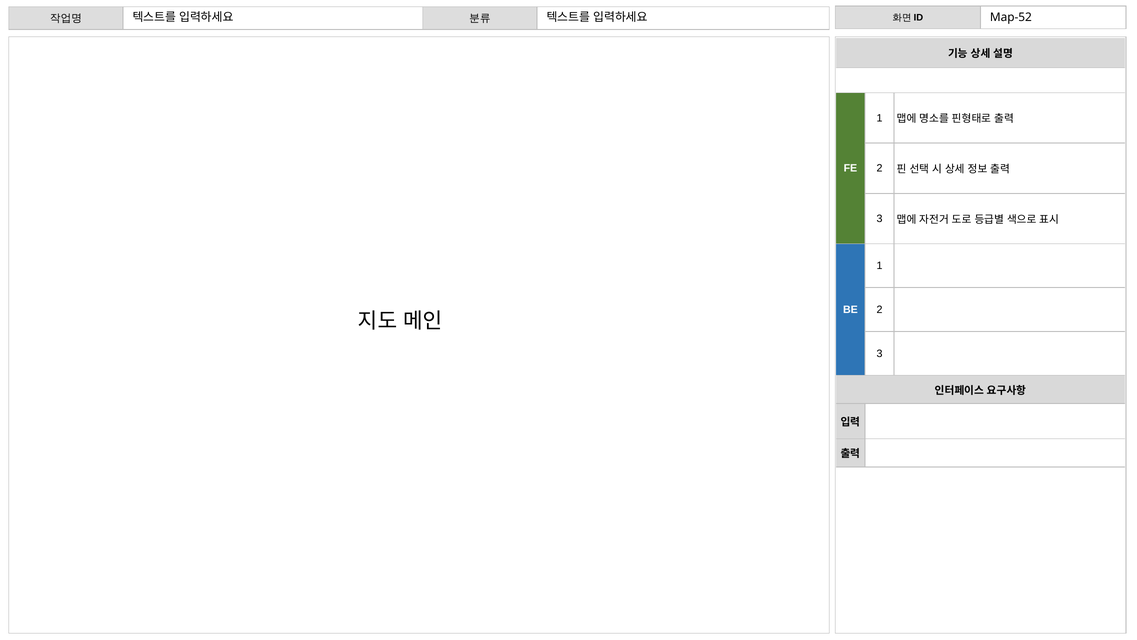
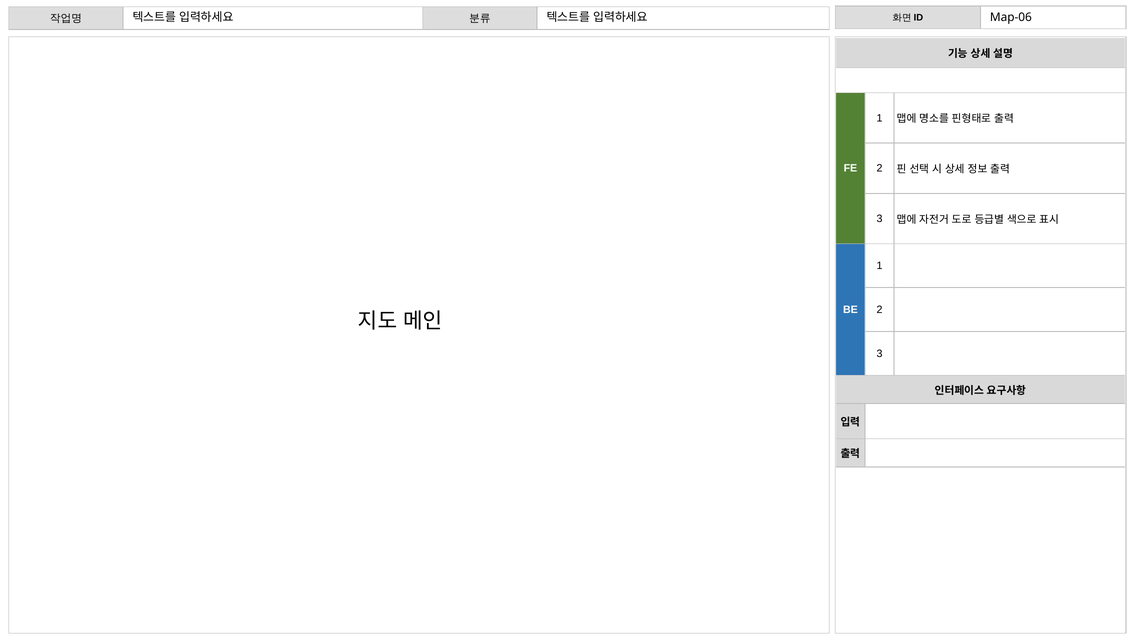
Map-52: Map-52 -> Map-06 (1011, 17)
